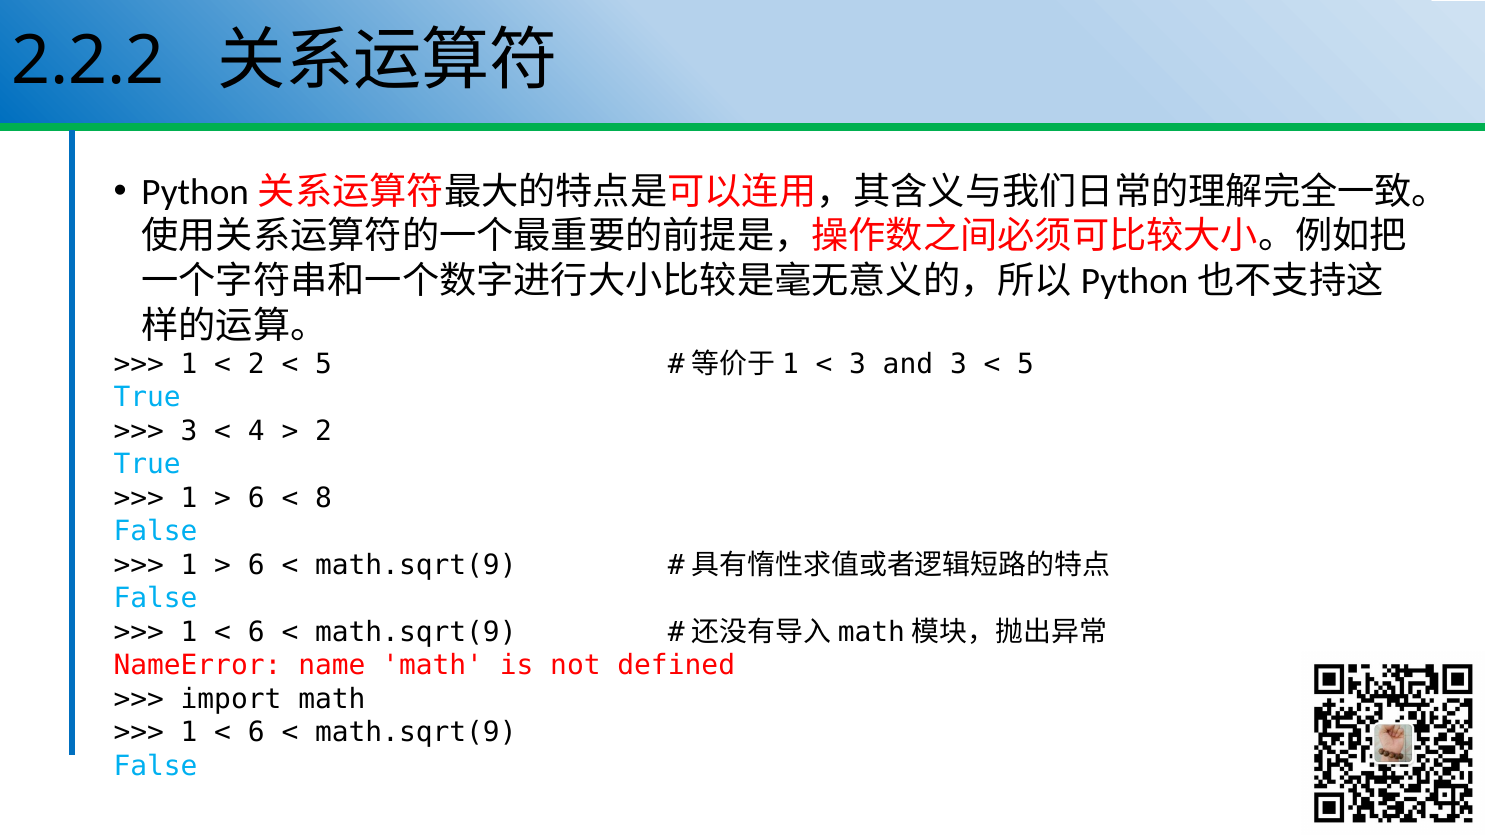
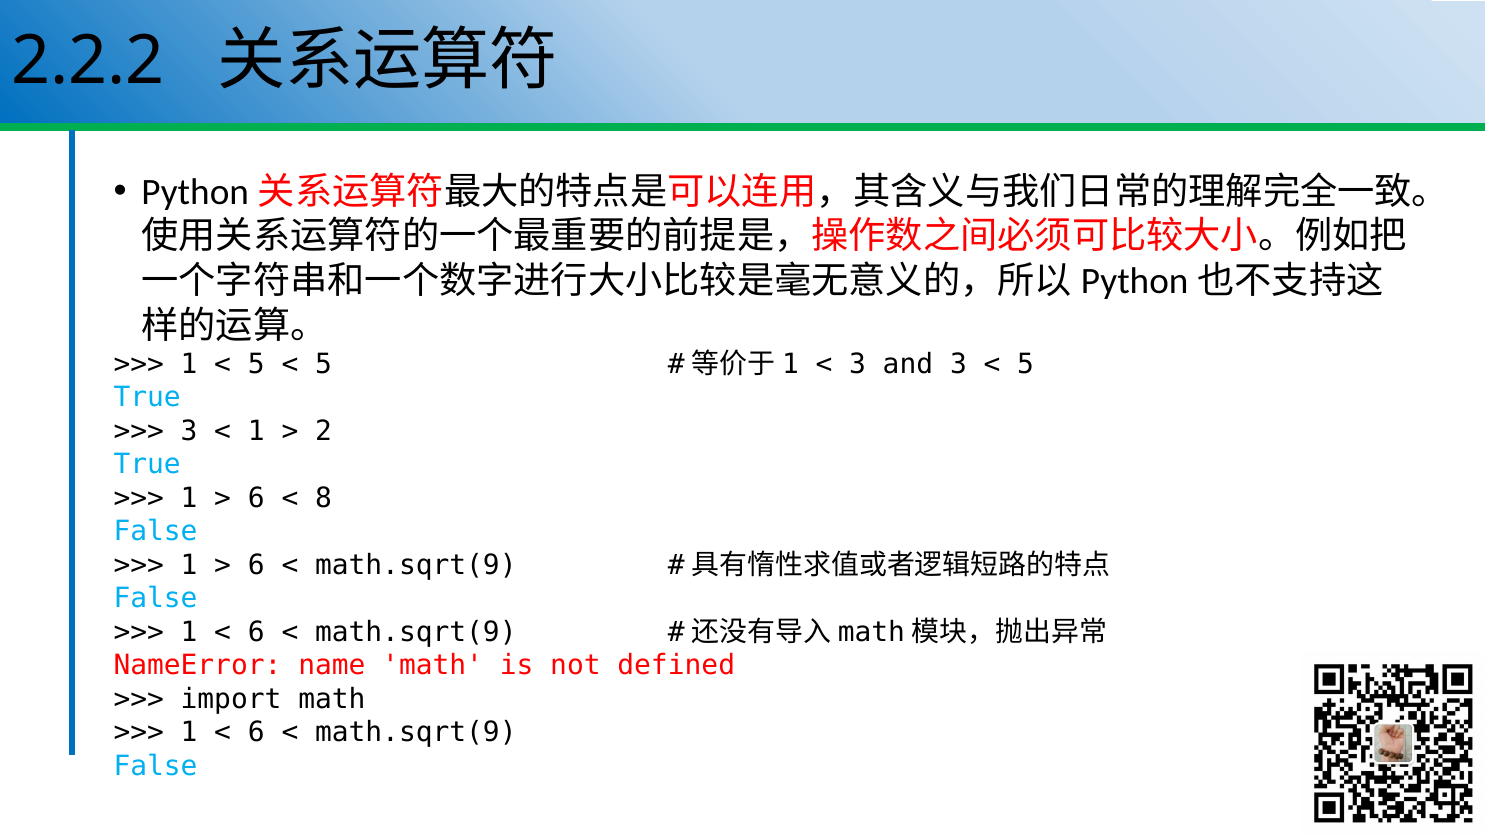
2: 2 -> 5 (256, 364)
4: 4 -> 1 (256, 431)
